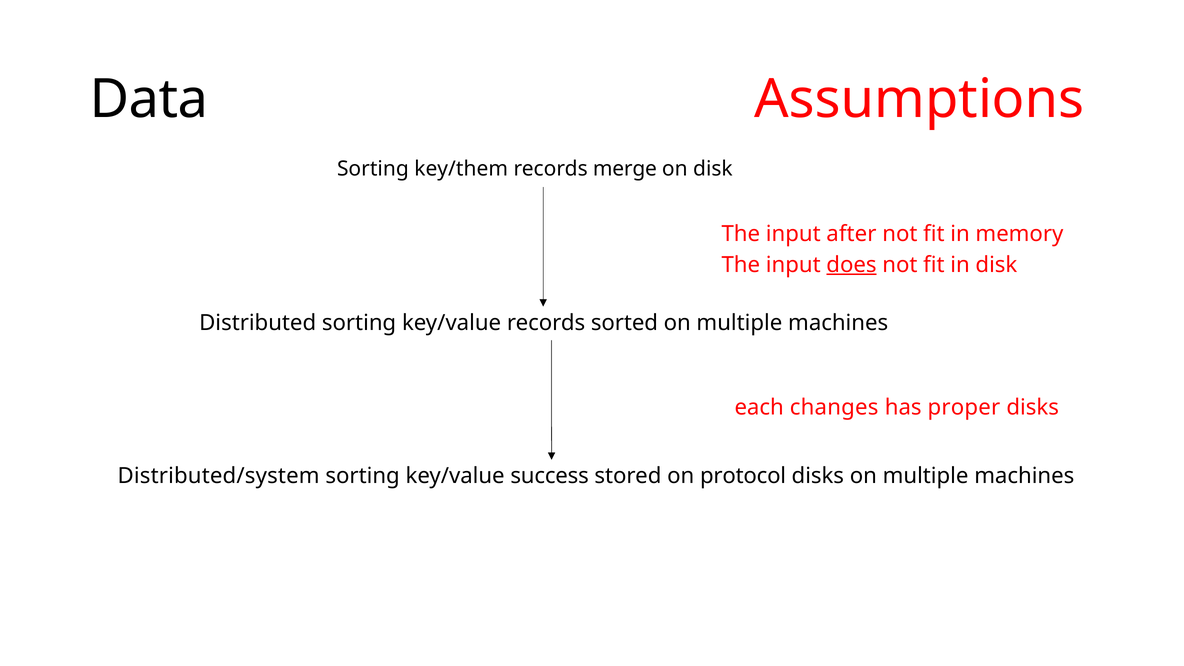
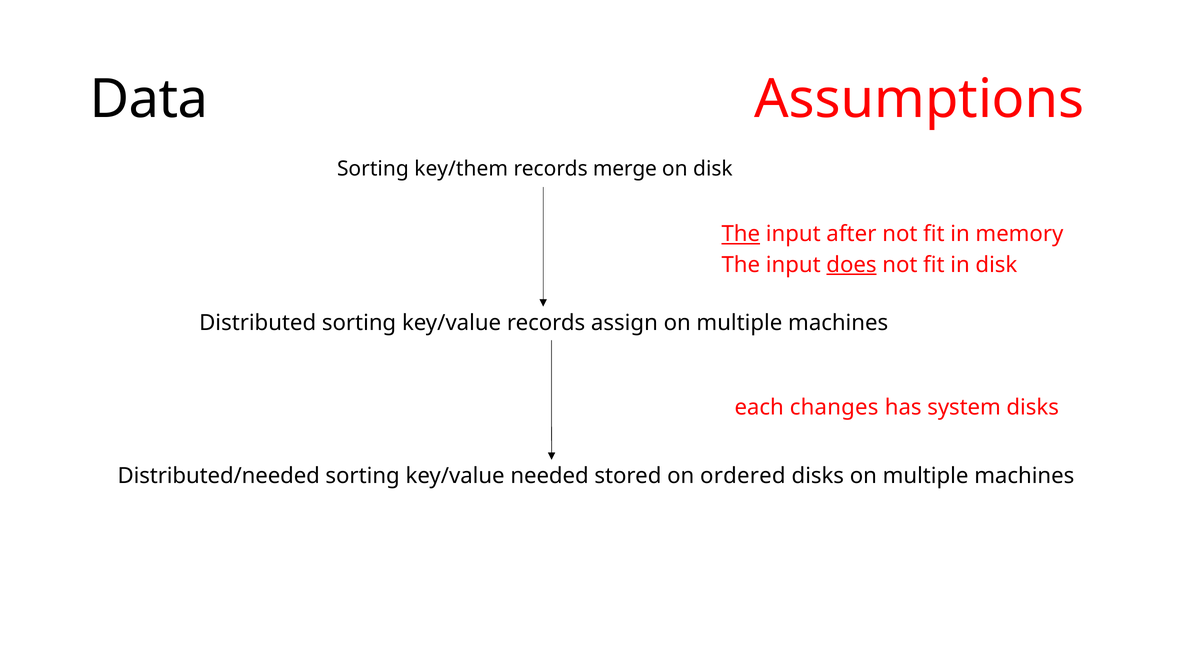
The underline: none -> present (741, 234)
sorted: sorted -> assign (624, 323)
proper: proper -> system (964, 407)
Distributed/system: Distributed/system -> Distributed/needed (219, 476)
success: success -> needed (550, 476)
protocol: protocol -> ordered (743, 476)
